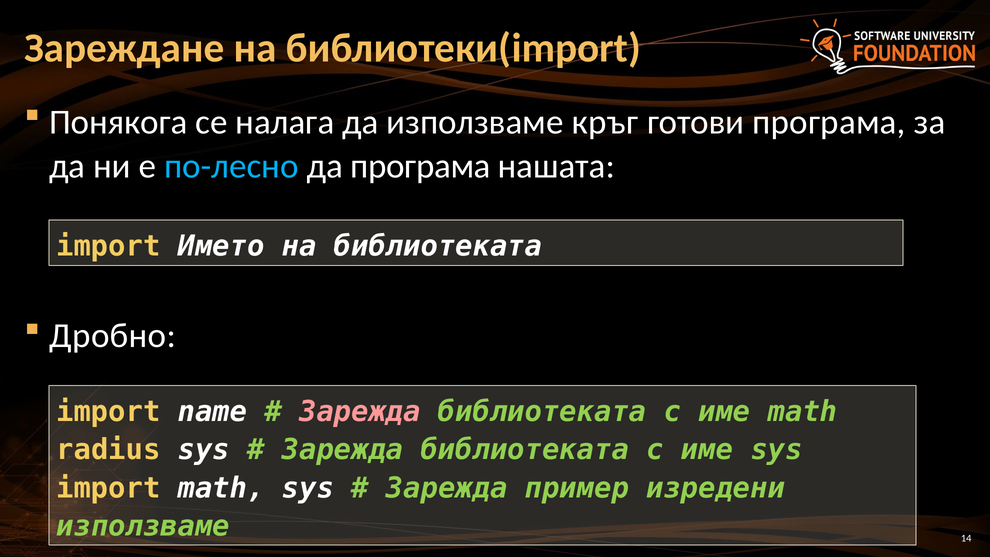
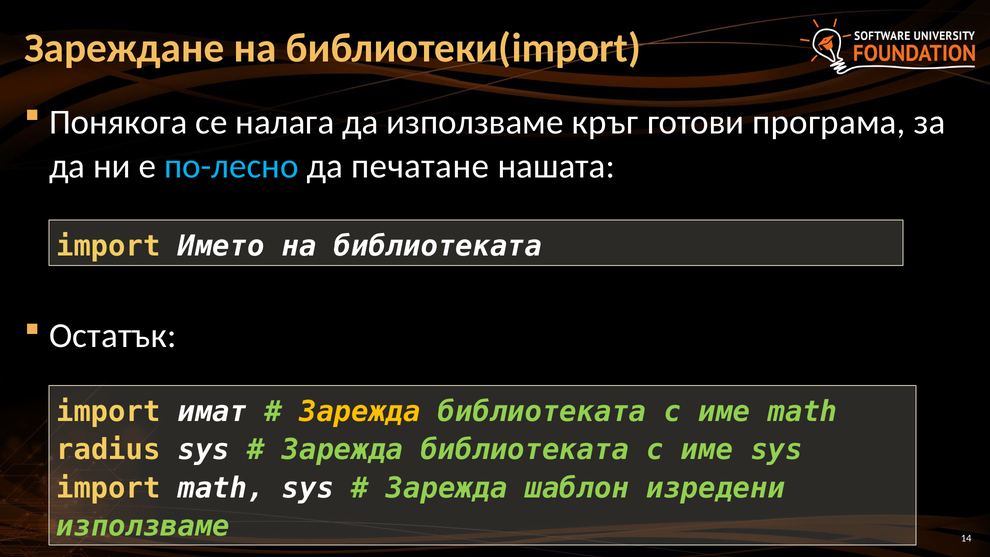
да програма: програма -> печатане (420, 166)
Дробно: Дробно -> Остатък (113, 336)
name: name -> имат (212, 412)
Зарежда colour: pink -> yellow (360, 412)
пример: пример -> шаблон (577, 488)
